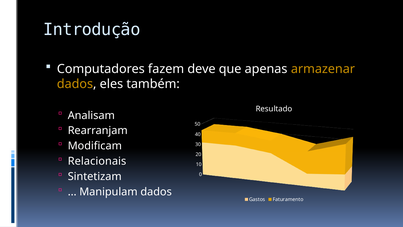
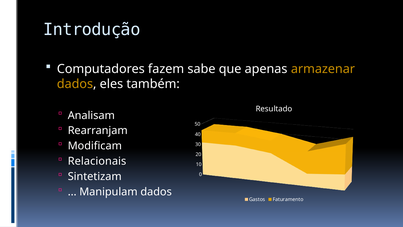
deve: deve -> sabe (201, 69)
